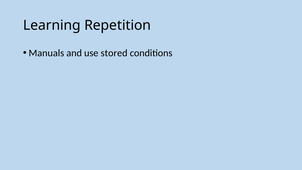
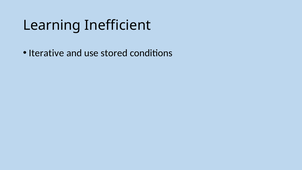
Repetition: Repetition -> Inefficient (118, 25)
Manuals: Manuals -> Iterative (46, 53)
